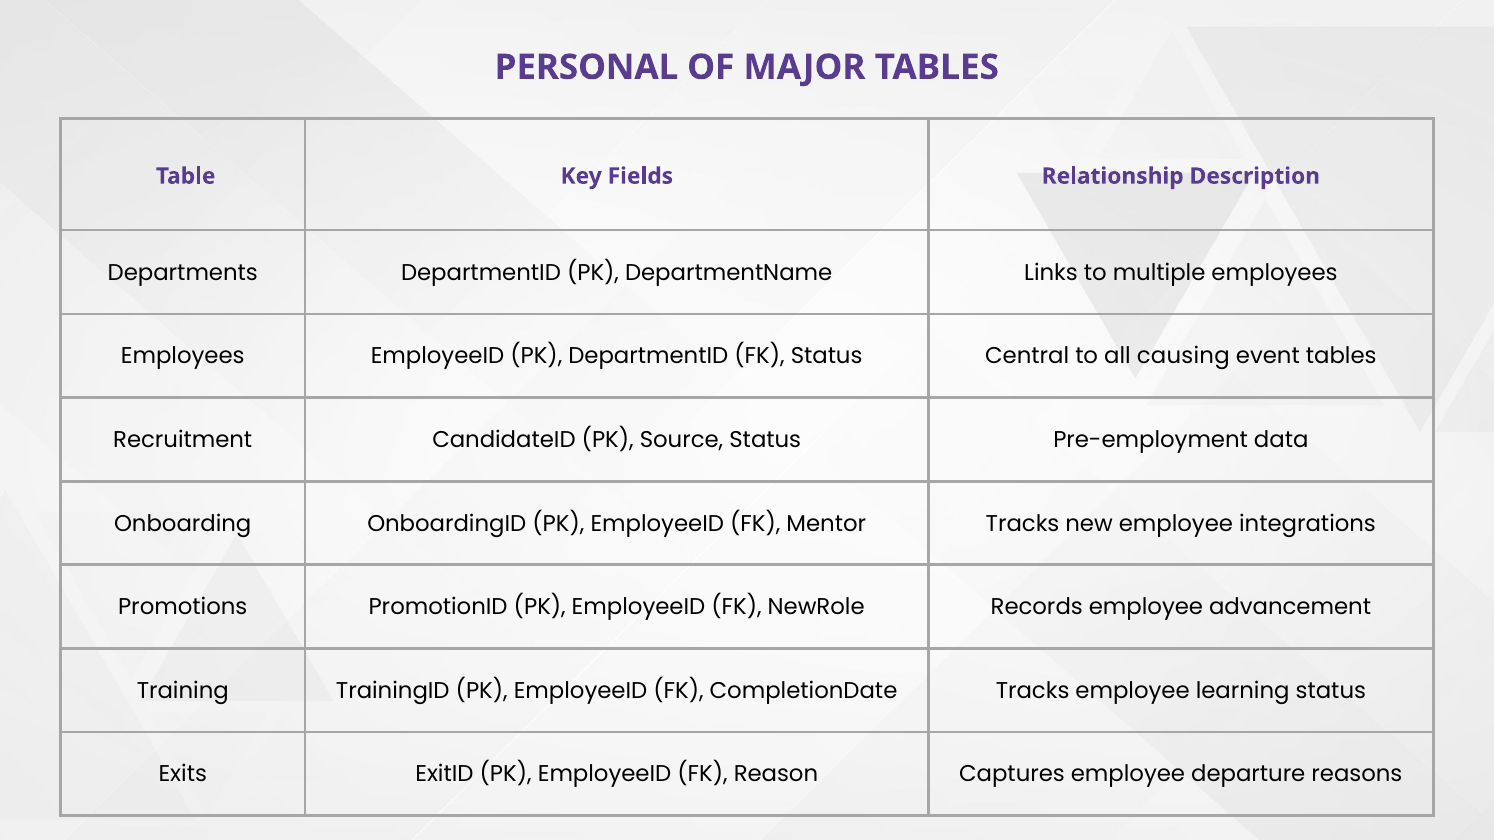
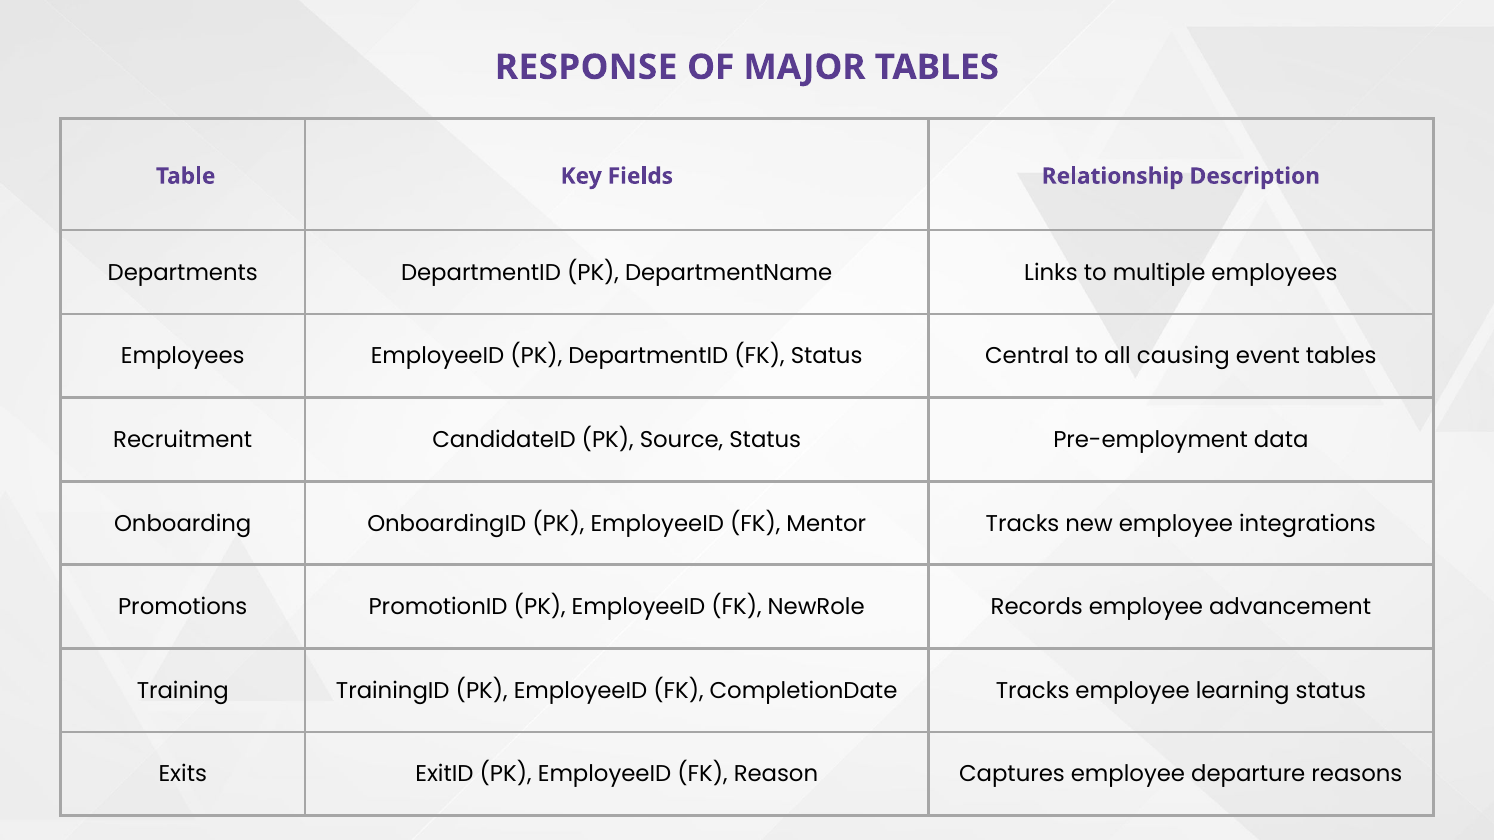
PERSONAL: PERSONAL -> RESPONSE (586, 67)
